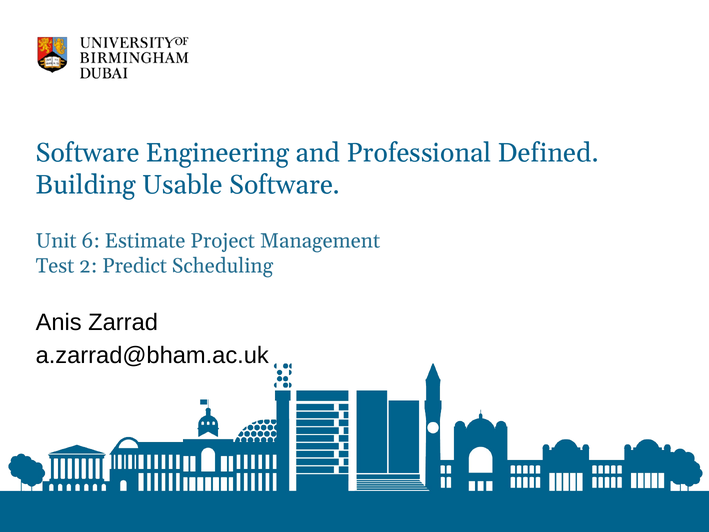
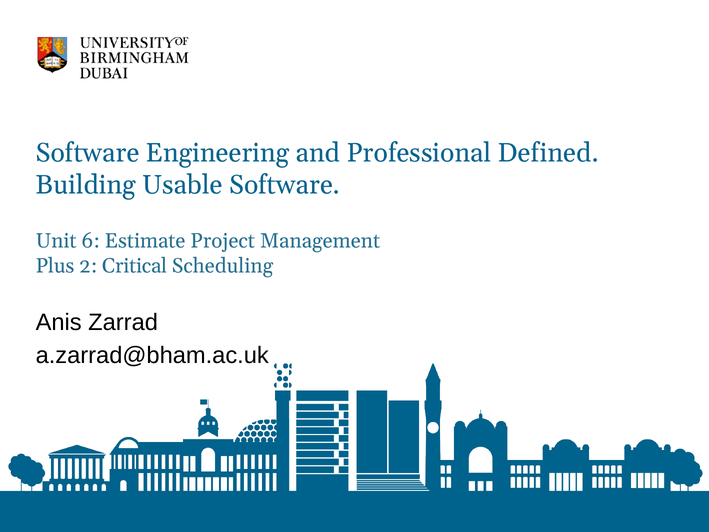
Test: Test -> Plus (55, 266)
Predict: Predict -> Critical (135, 266)
